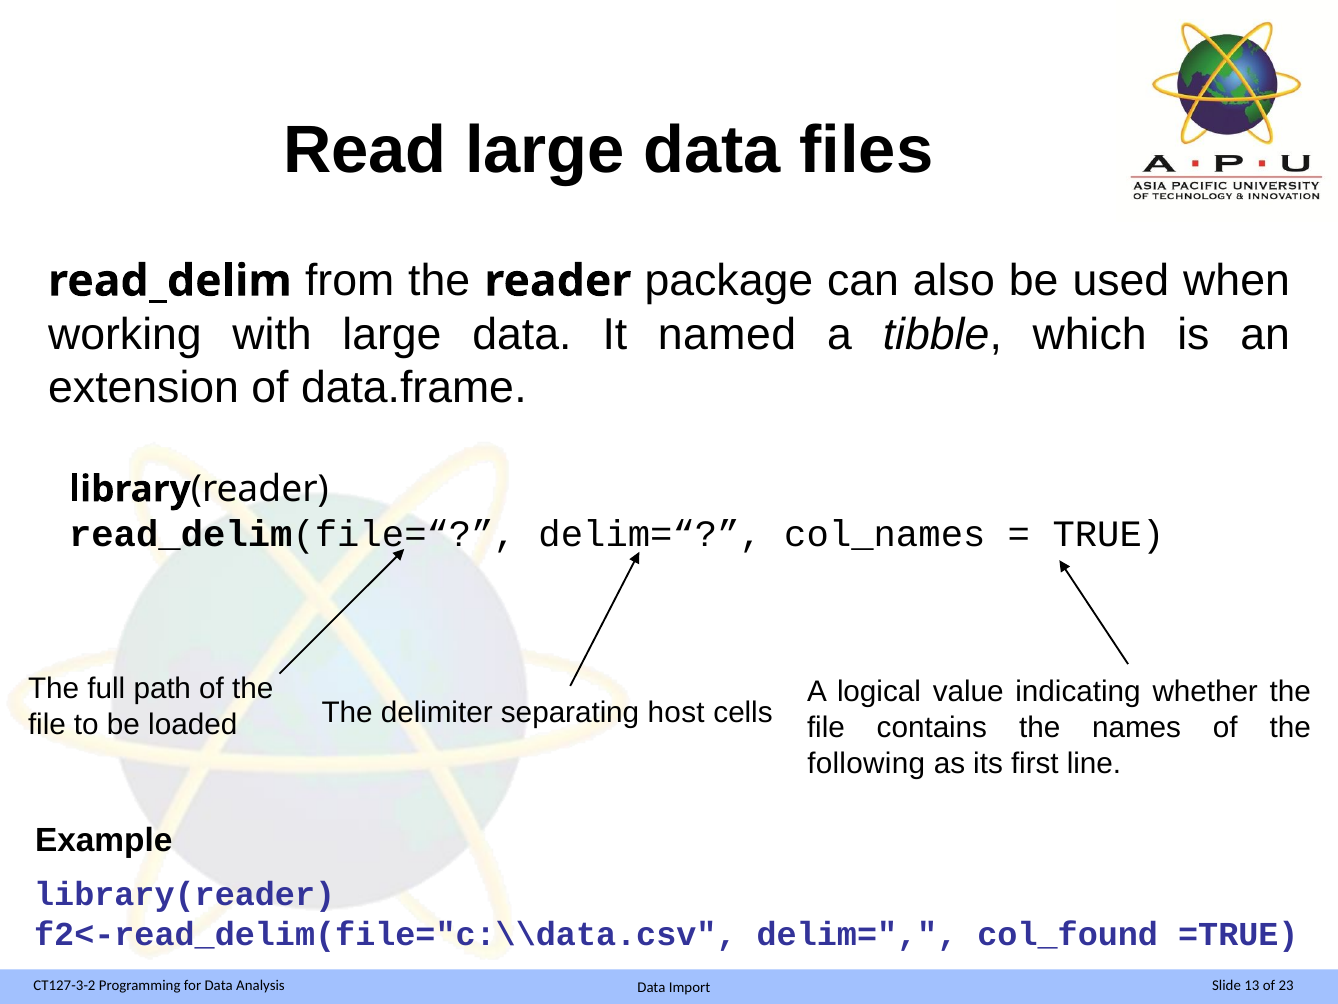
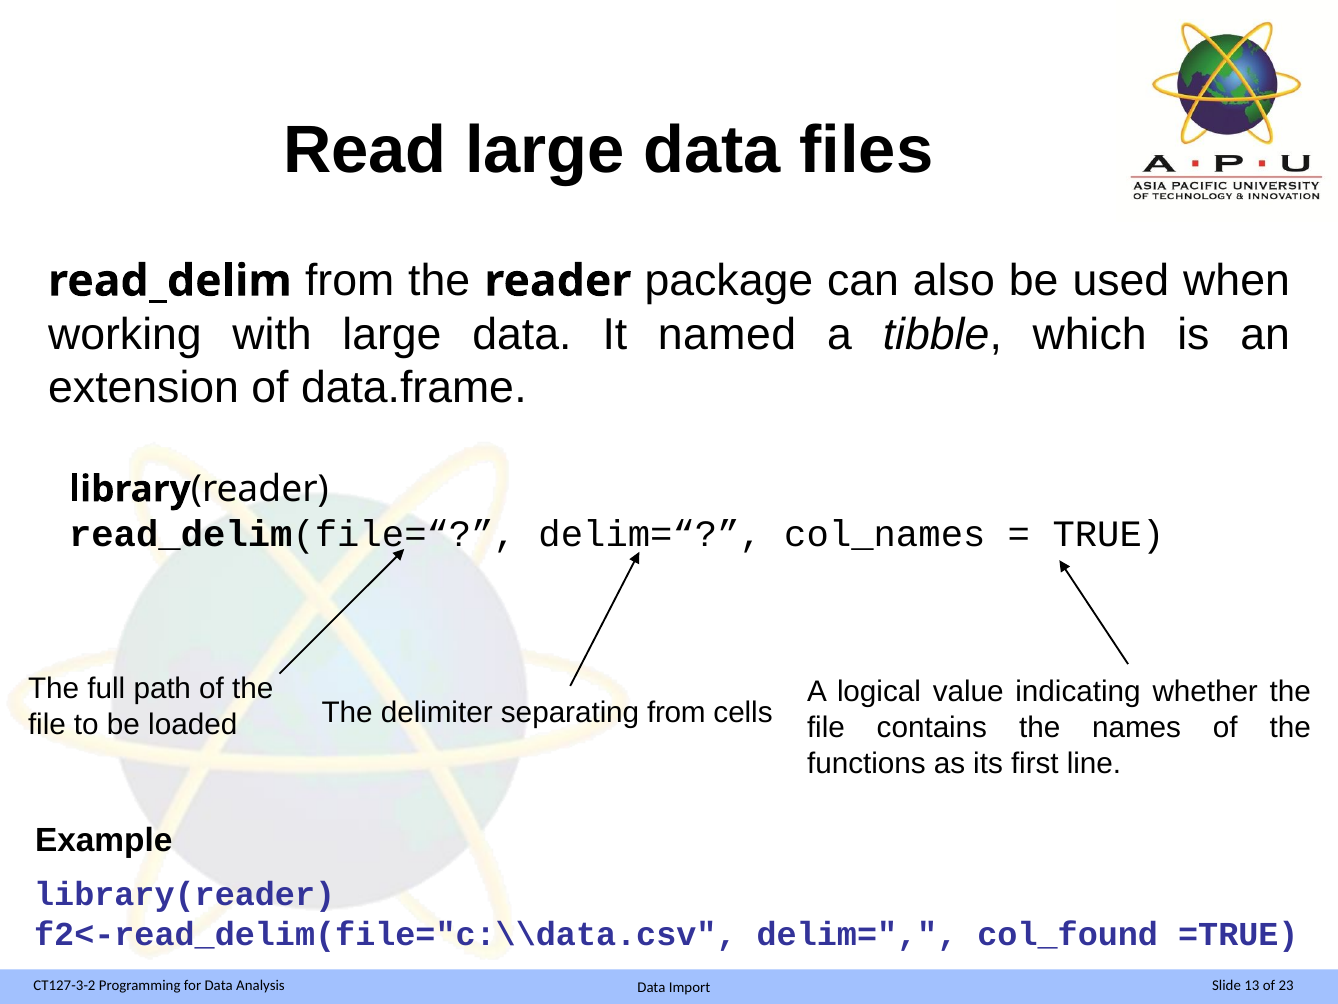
separating host: host -> from (676, 712)
following: following -> functions (866, 763)
